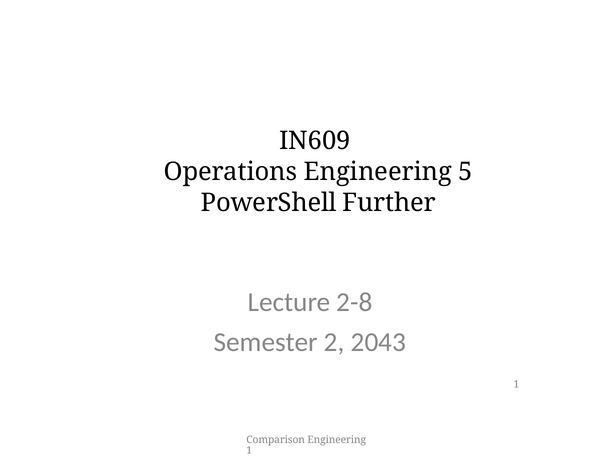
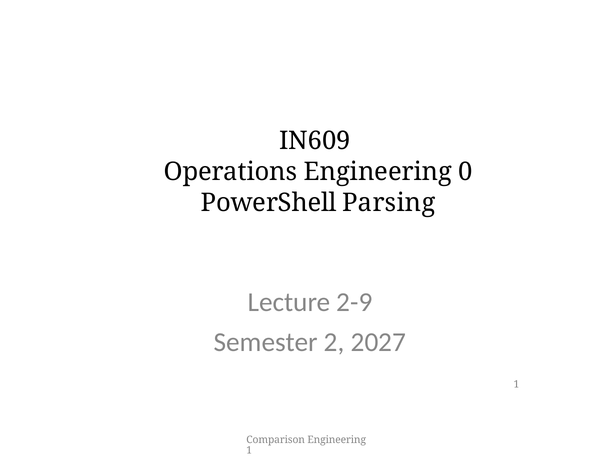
5: 5 -> 0 (466, 172)
Further: Further -> Parsing (389, 203)
2-8: 2-8 -> 2-9 (354, 302)
2043: 2043 -> 2027 (378, 342)
